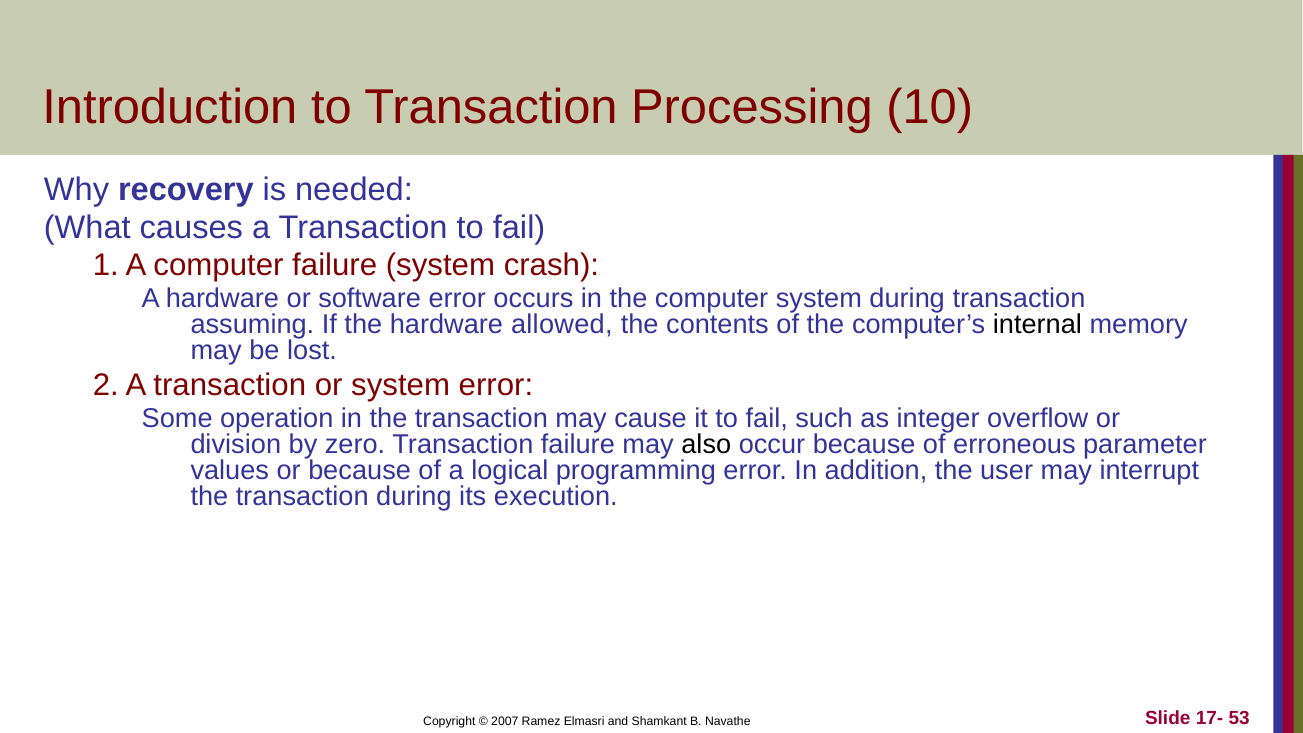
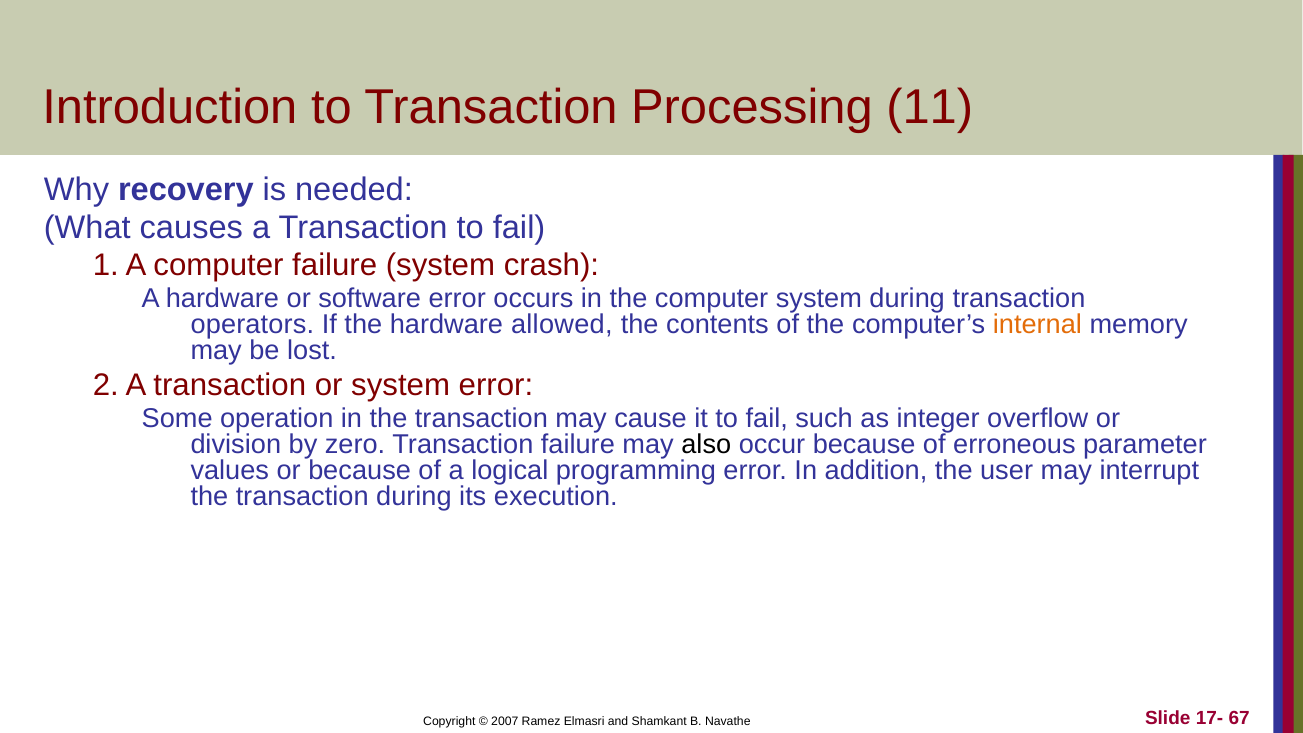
10: 10 -> 11 (930, 108)
assuming: assuming -> operators (252, 325)
internal colour: black -> orange (1037, 325)
53: 53 -> 67 (1239, 718)
